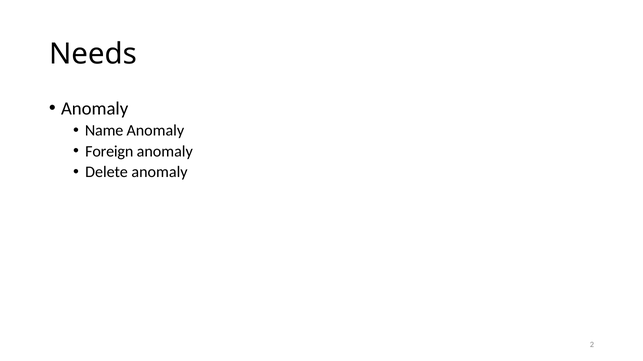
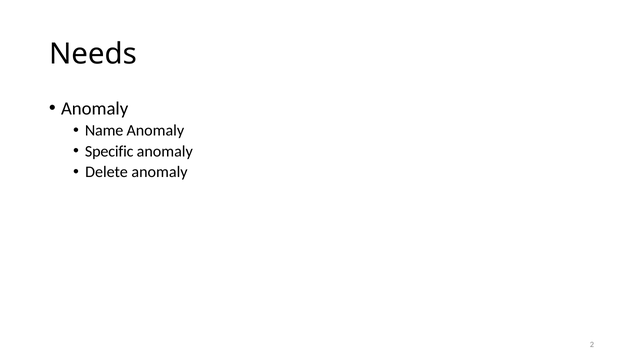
Foreign: Foreign -> Specific (109, 152)
